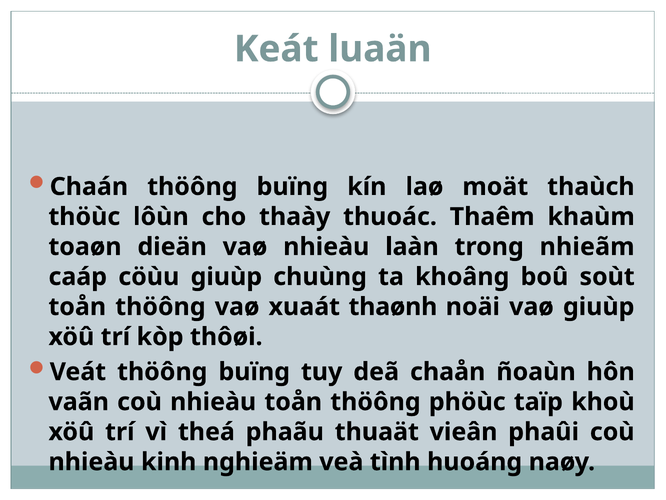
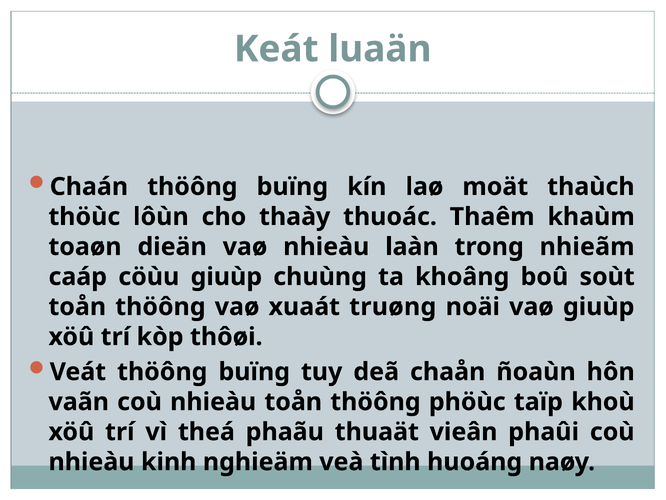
thaønh: thaønh -> truøng (393, 307)
